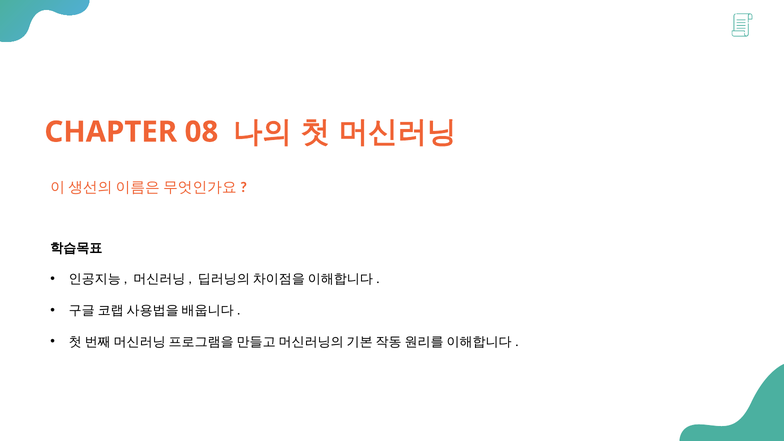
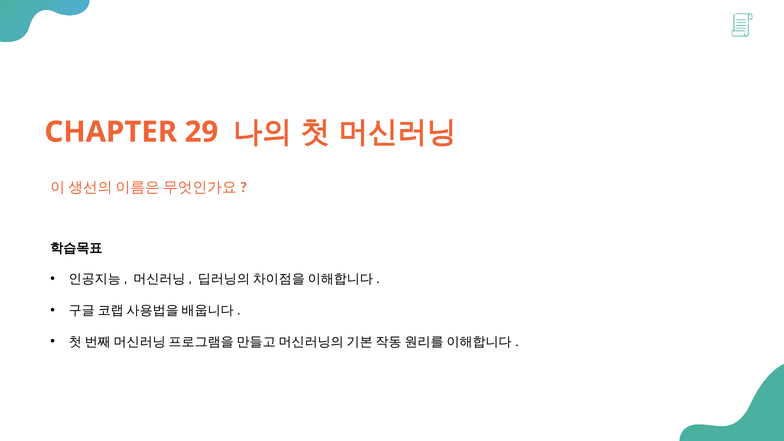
08: 08 -> 29 (201, 132)
